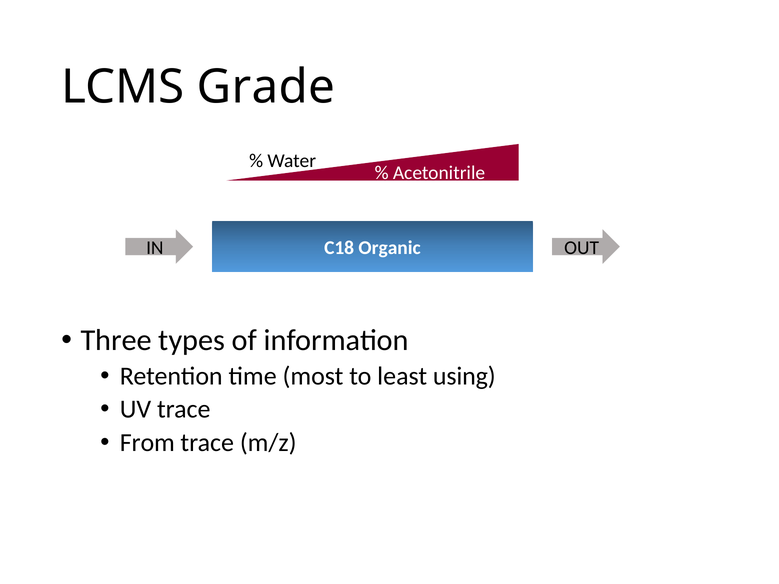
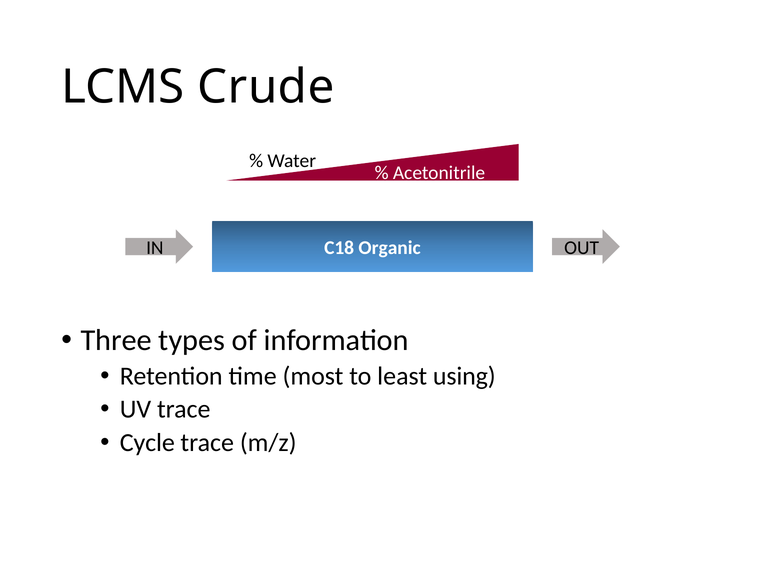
Grade: Grade -> Crude (266, 87)
From: From -> Cycle (147, 443)
